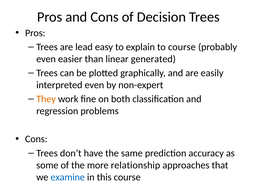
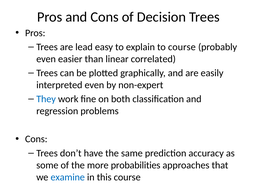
generated: generated -> correlated (153, 59)
They colour: orange -> blue (46, 99)
relationship: relationship -> probabilities (136, 165)
